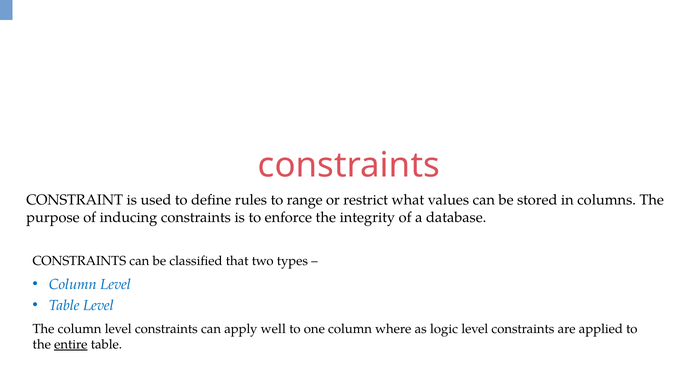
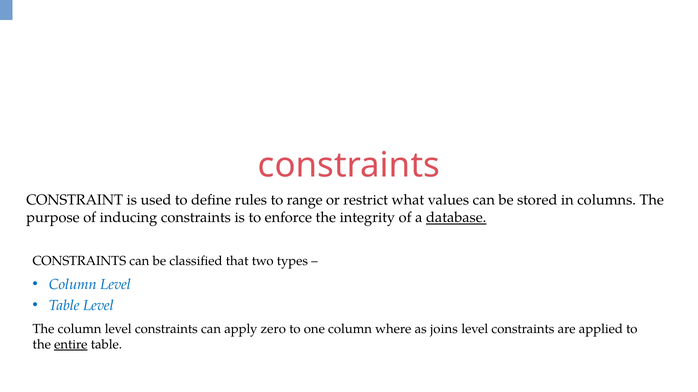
database underline: none -> present (456, 218)
well: well -> zero (273, 329)
logic: logic -> joins (444, 329)
